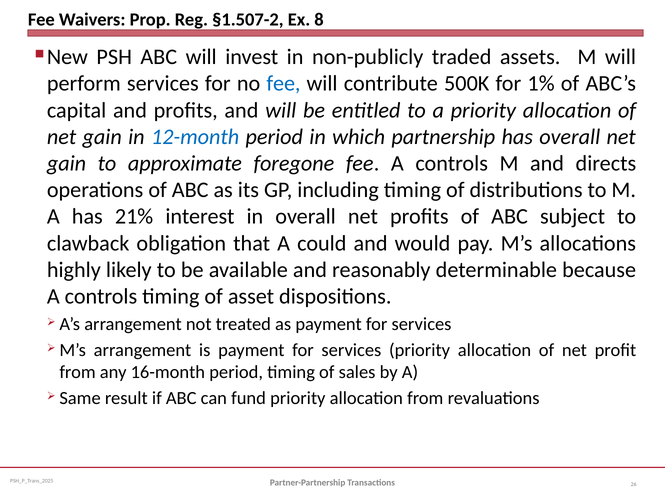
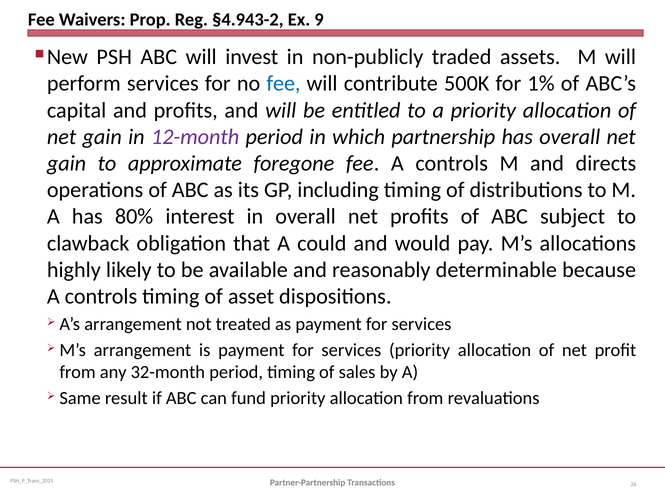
§1.507-2: §1.507-2 -> §4.943-2 (248, 20)
8: 8 -> 9 (319, 20)
12-month colour: blue -> purple (195, 137)
21%: 21% -> 80% (134, 217)
16-month: 16-month -> 32-month (168, 372)
